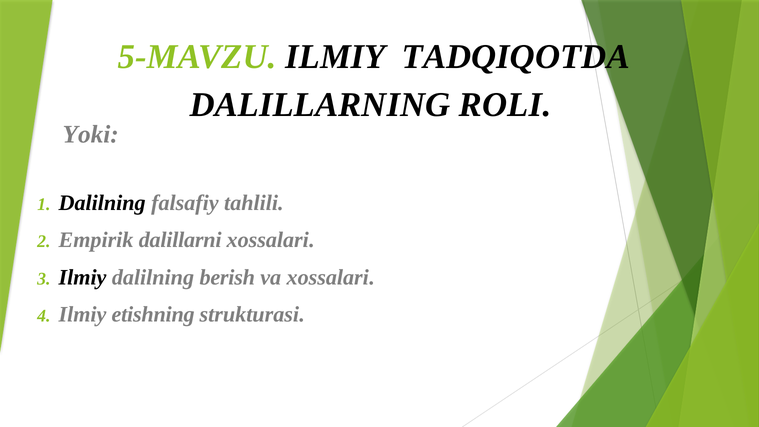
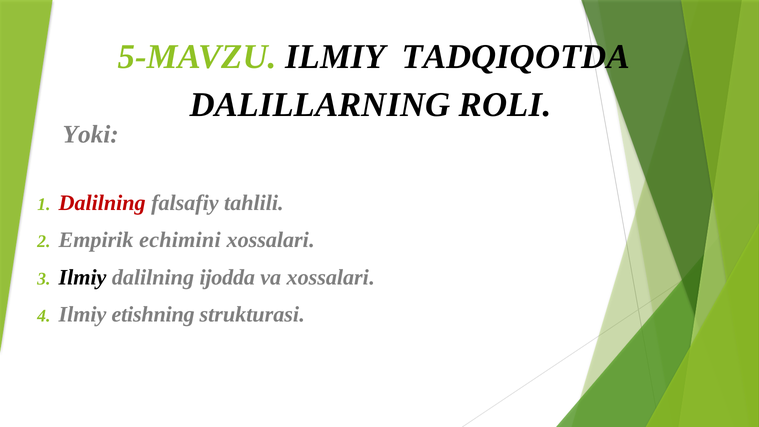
Dalilning colour: black -> red (102, 203)
dalillarni: dalillarni -> echimini (180, 240)
berish: berish -> ijodda (227, 277)
